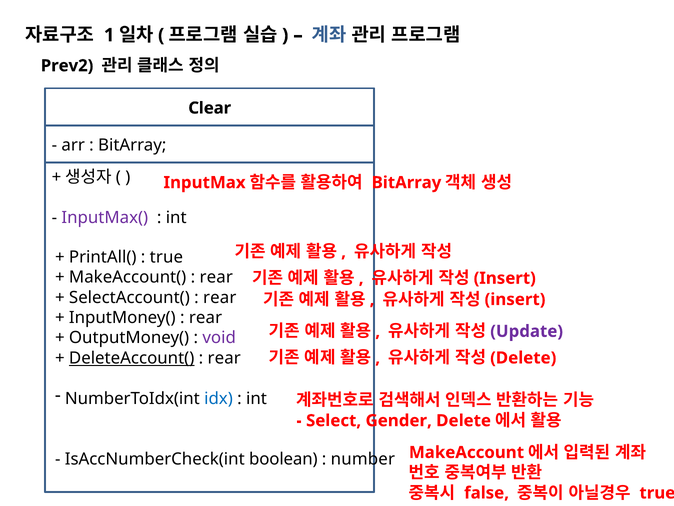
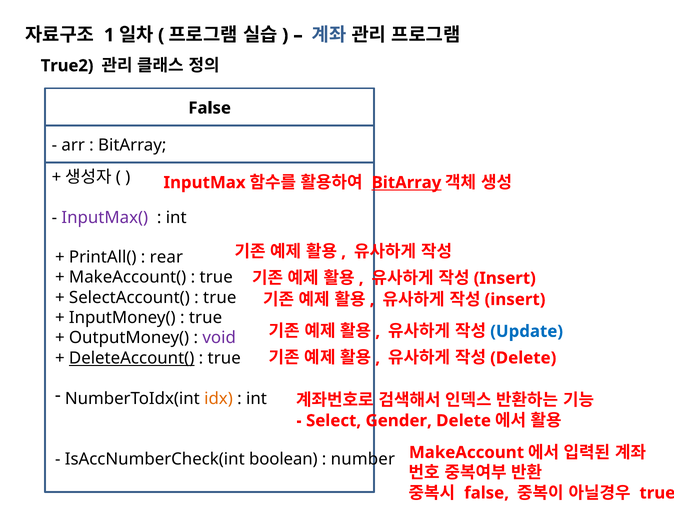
Prev2: Prev2 -> True2 (67, 66)
Clear: Clear -> False (210, 108)
BitArray underline: none -> present (406, 182)
true: true -> rear (166, 257)
rear: rear -> true (216, 277)
rear: rear -> true (220, 297)
rear: rear -> true (206, 317)
Update colour: purple -> blue (527, 331)
rear: rear -> true (224, 358)
idx colour: blue -> orange (219, 398)
